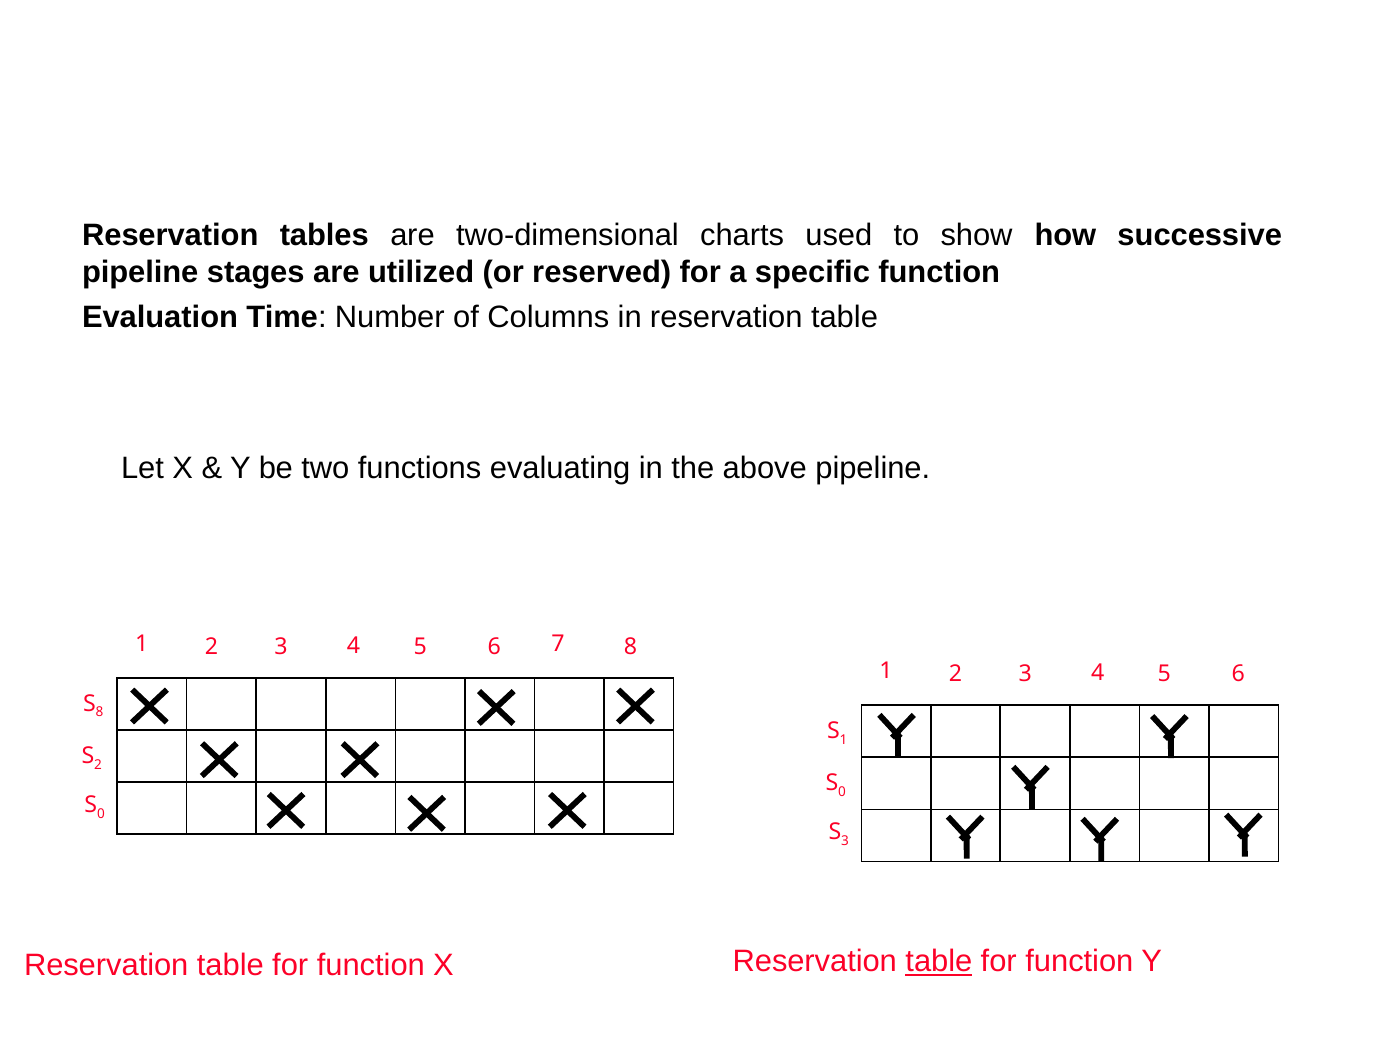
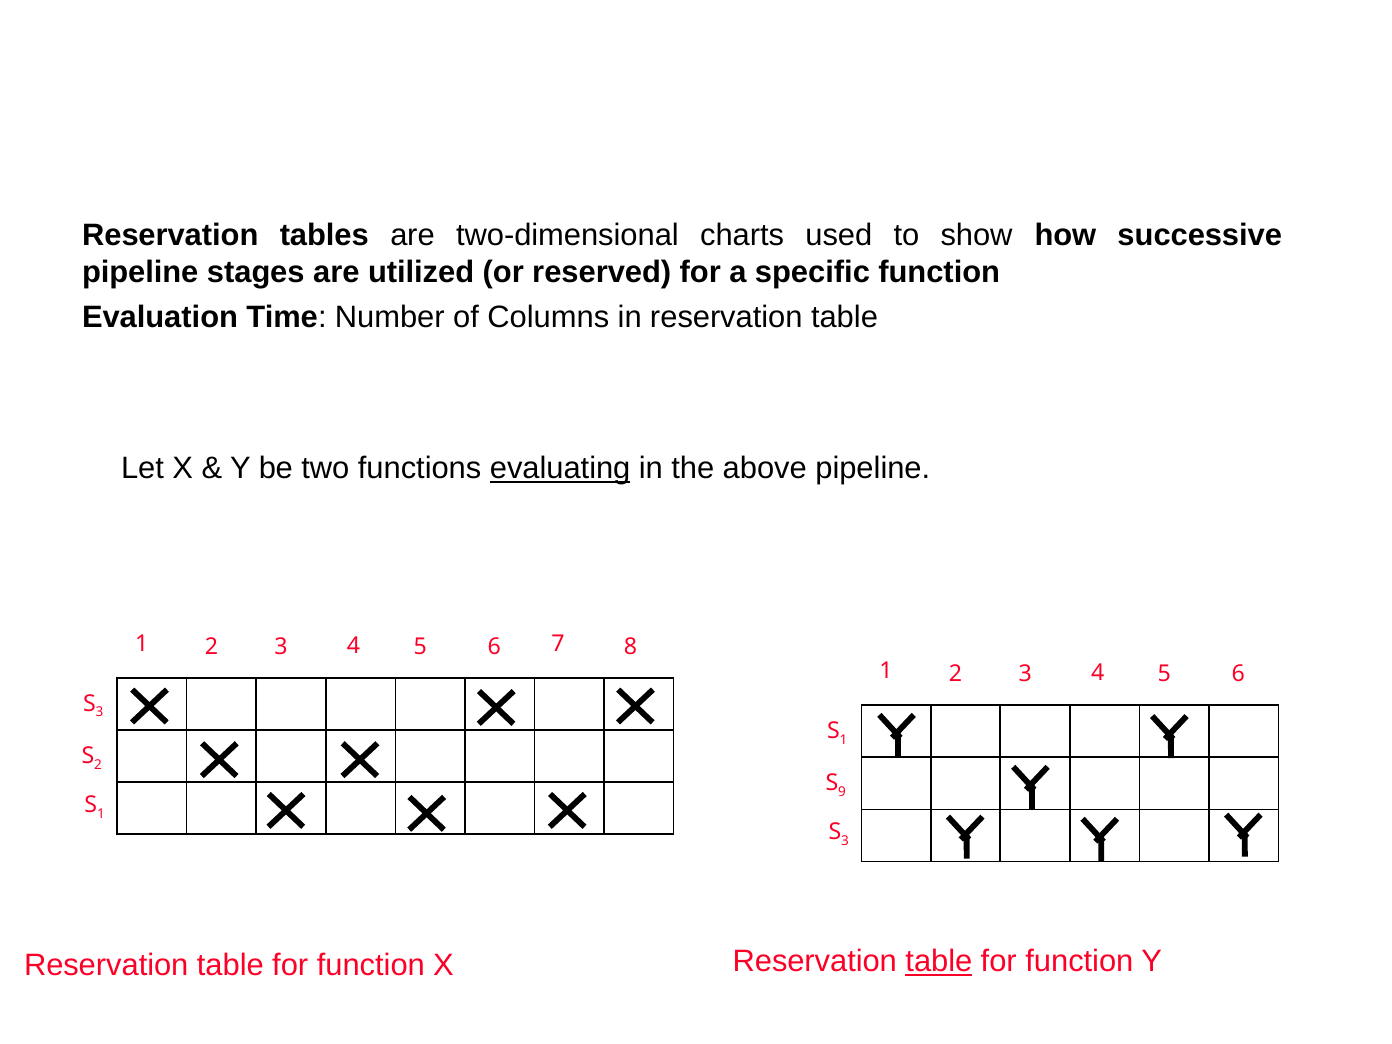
evaluating underline: none -> present (560, 469)
8: 8 -> 3 (99, 712)
0: 0 -> 9 (842, 792)
0: 0 -> 1 (101, 814)
